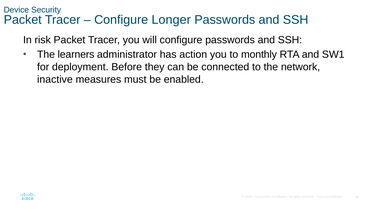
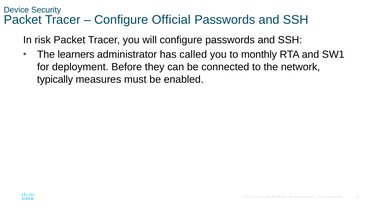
Longer: Longer -> Official (171, 20)
action: action -> called (193, 54)
inactive: inactive -> typically (55, 79)
